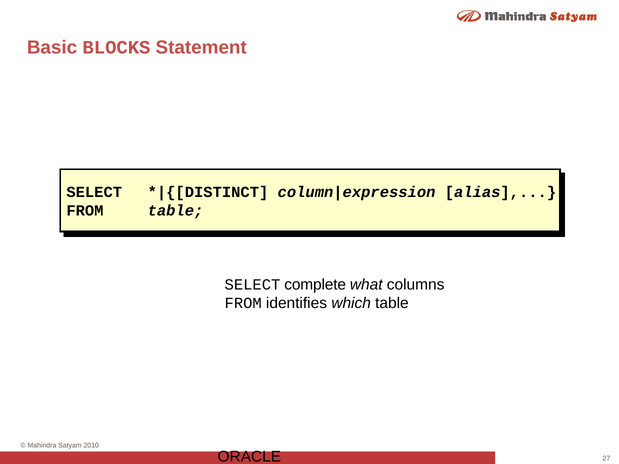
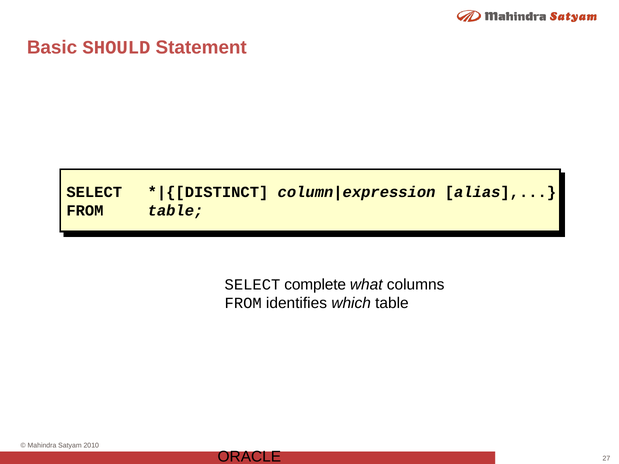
BLOCKS: BLOCKS -> SHOULD (116, 48)
